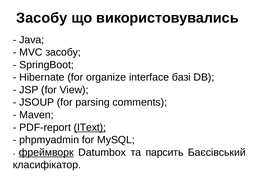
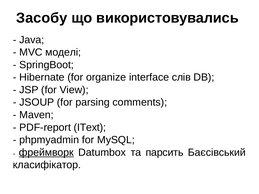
MVC засобу: засобу -> моделі (63, 52)
базі: базі -> слів (181, 77)
IText underline: present -> none (90, 128)
